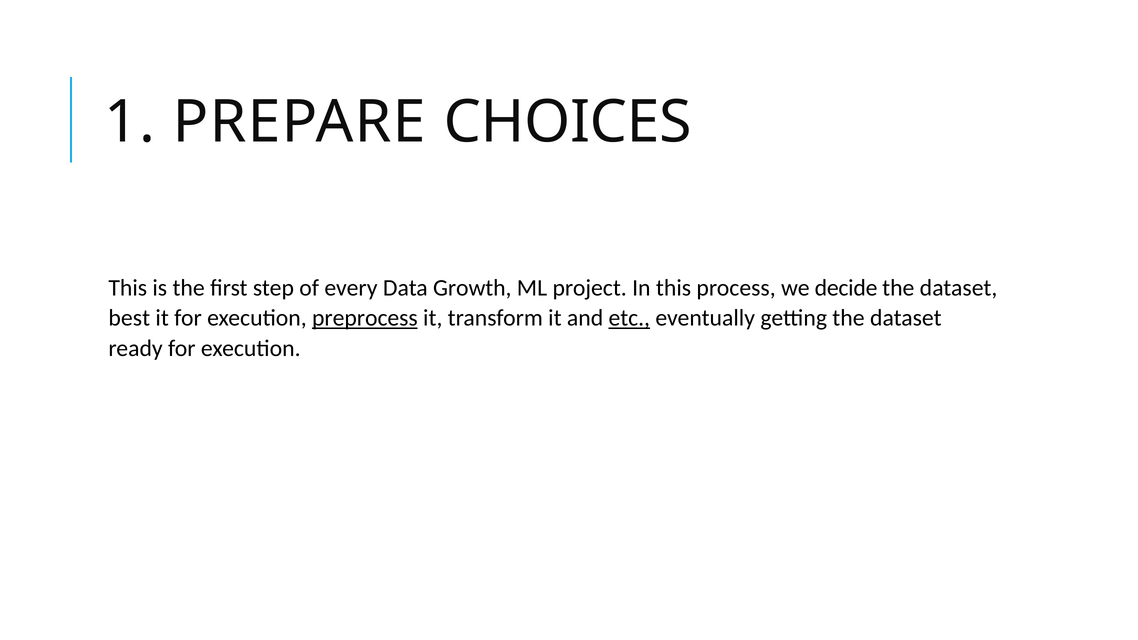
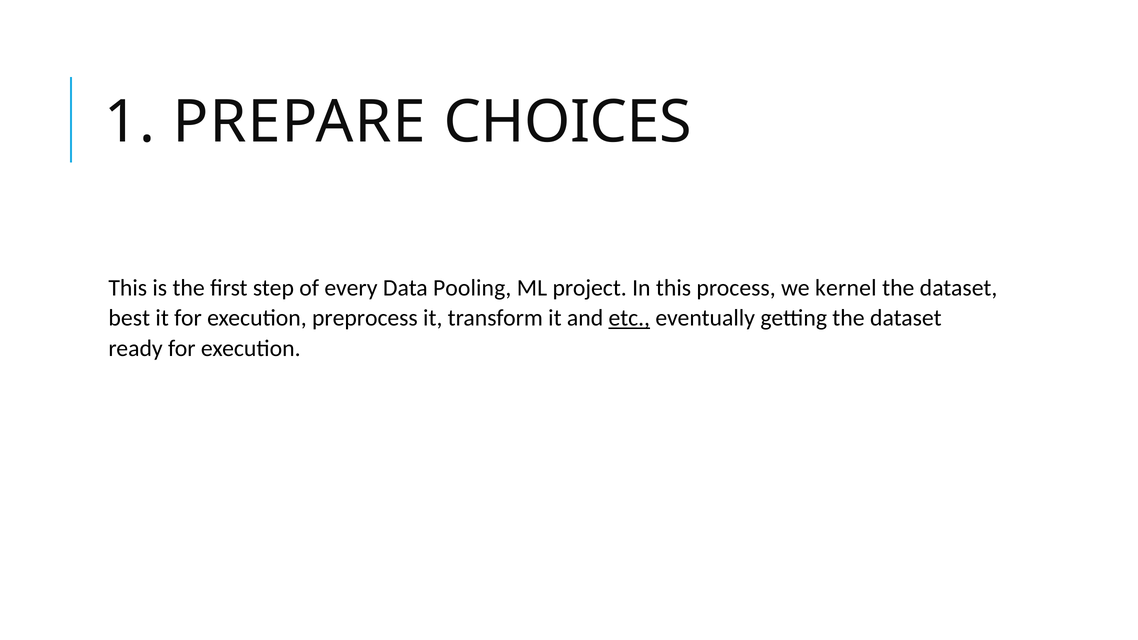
Growth: Growth -> Pooling (472, 288)
decide: decide -> kernel (846, 288)
preprocess underline: present -> none (365, 318)
